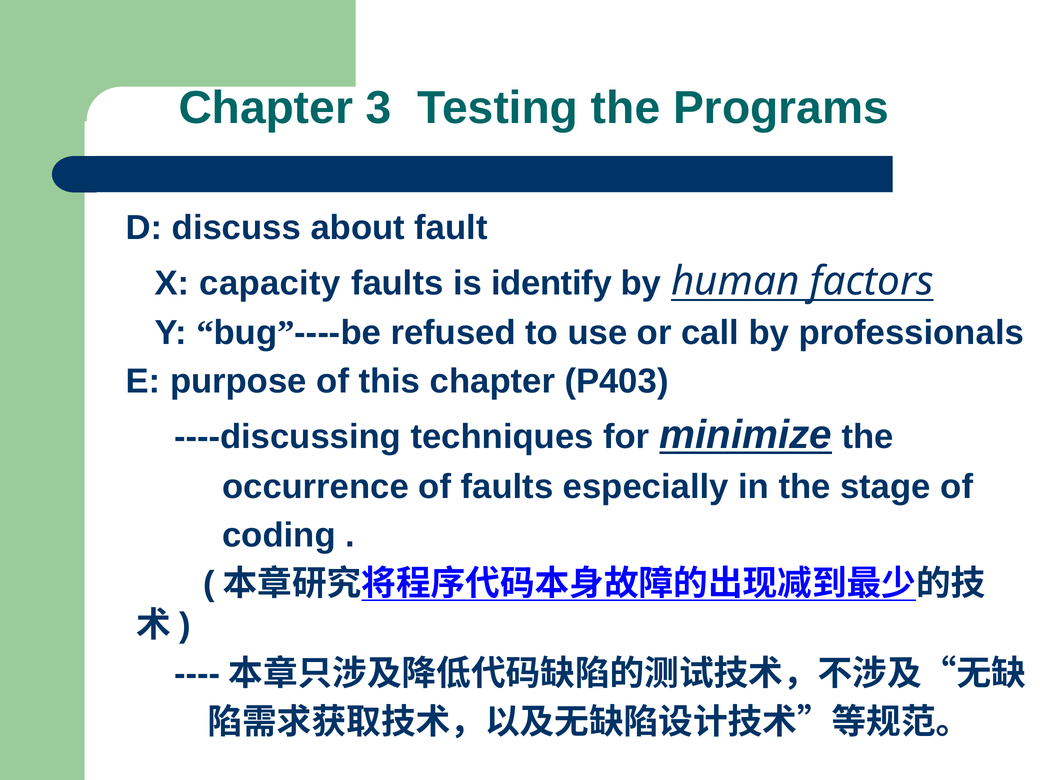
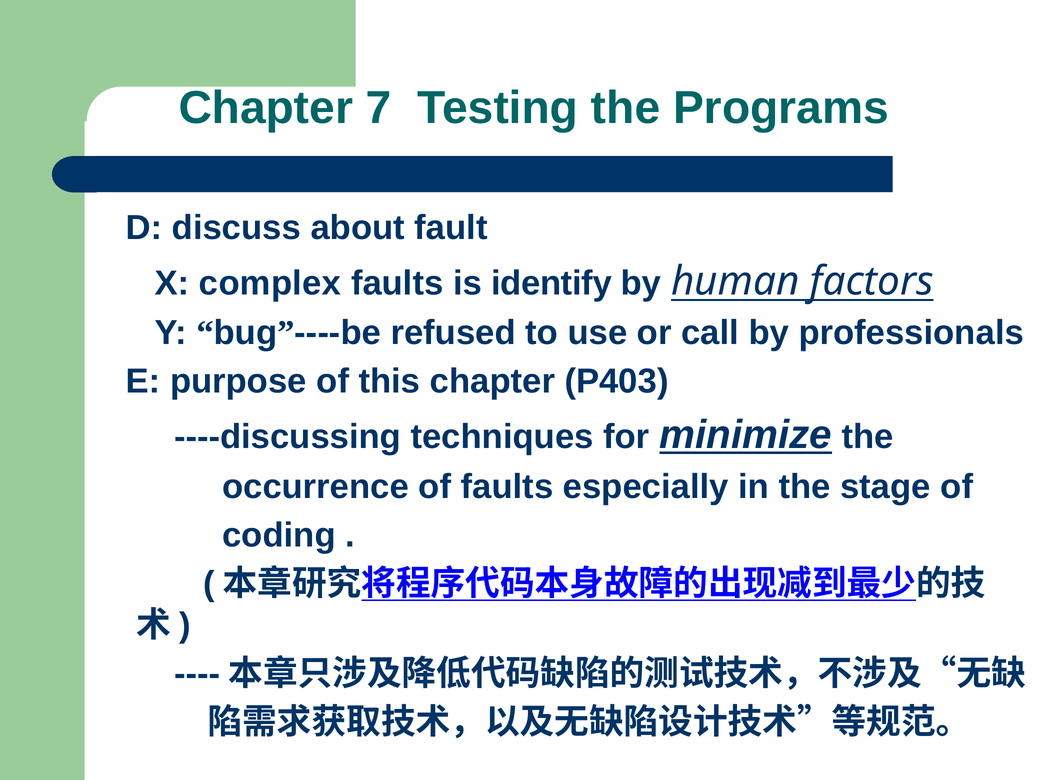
3: 3 -> 7 (379, 108)
capacity: capacity -> complex (270, 283)
